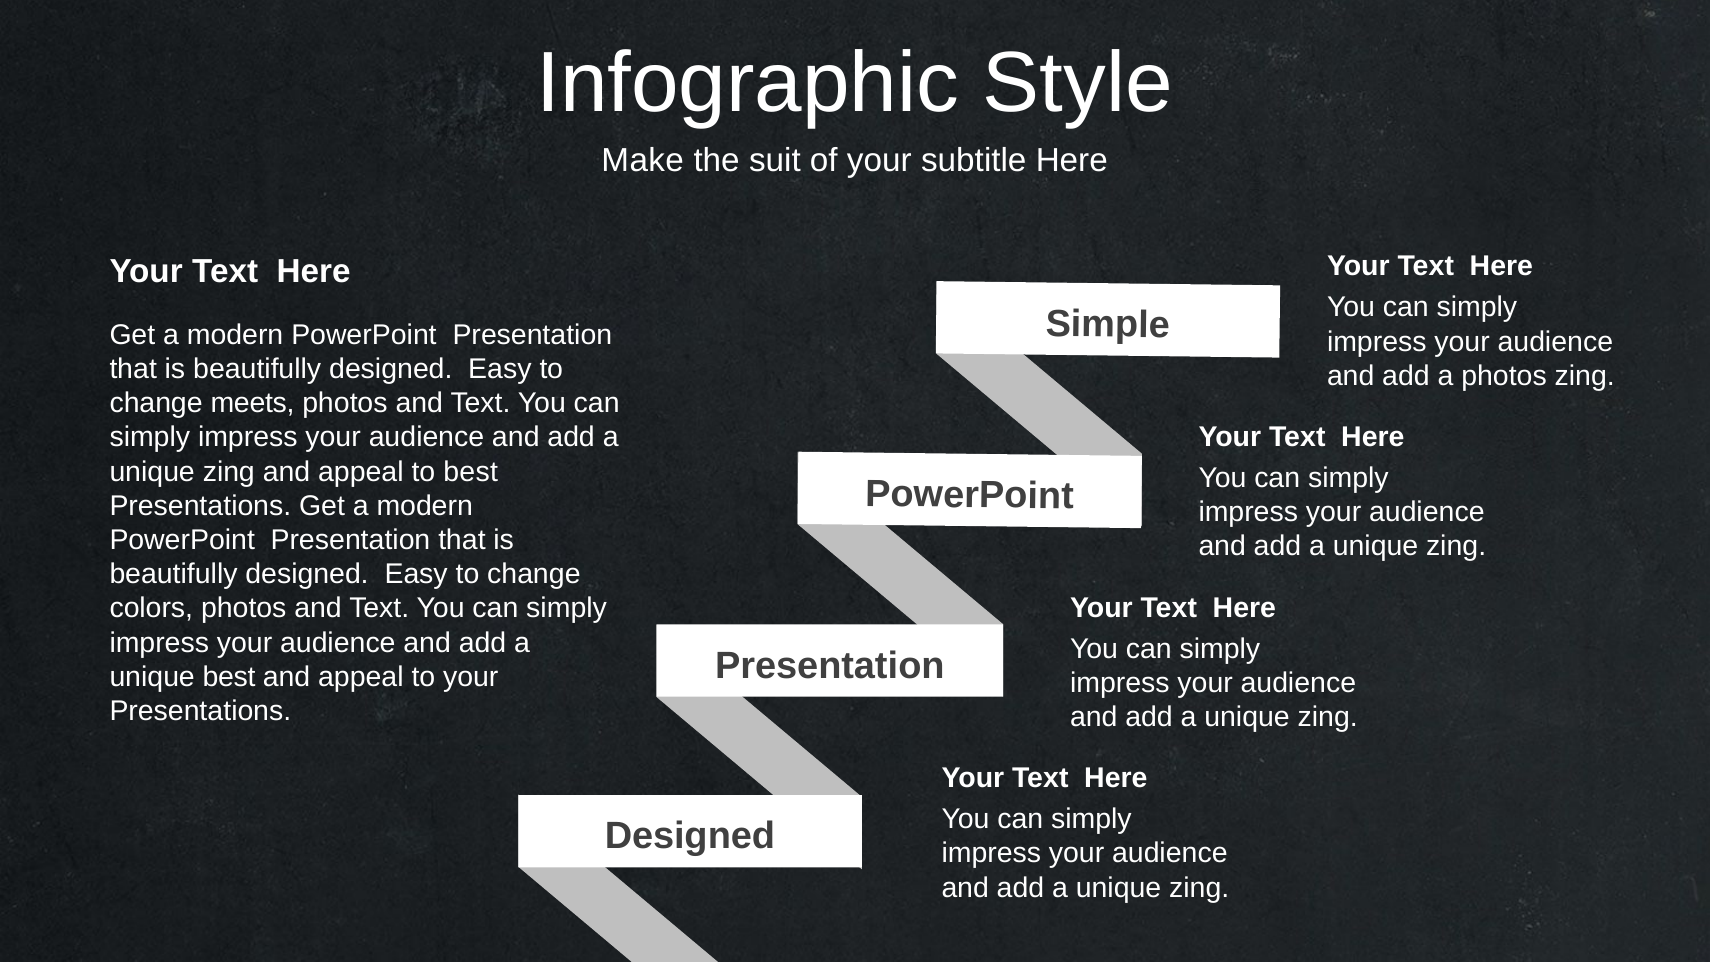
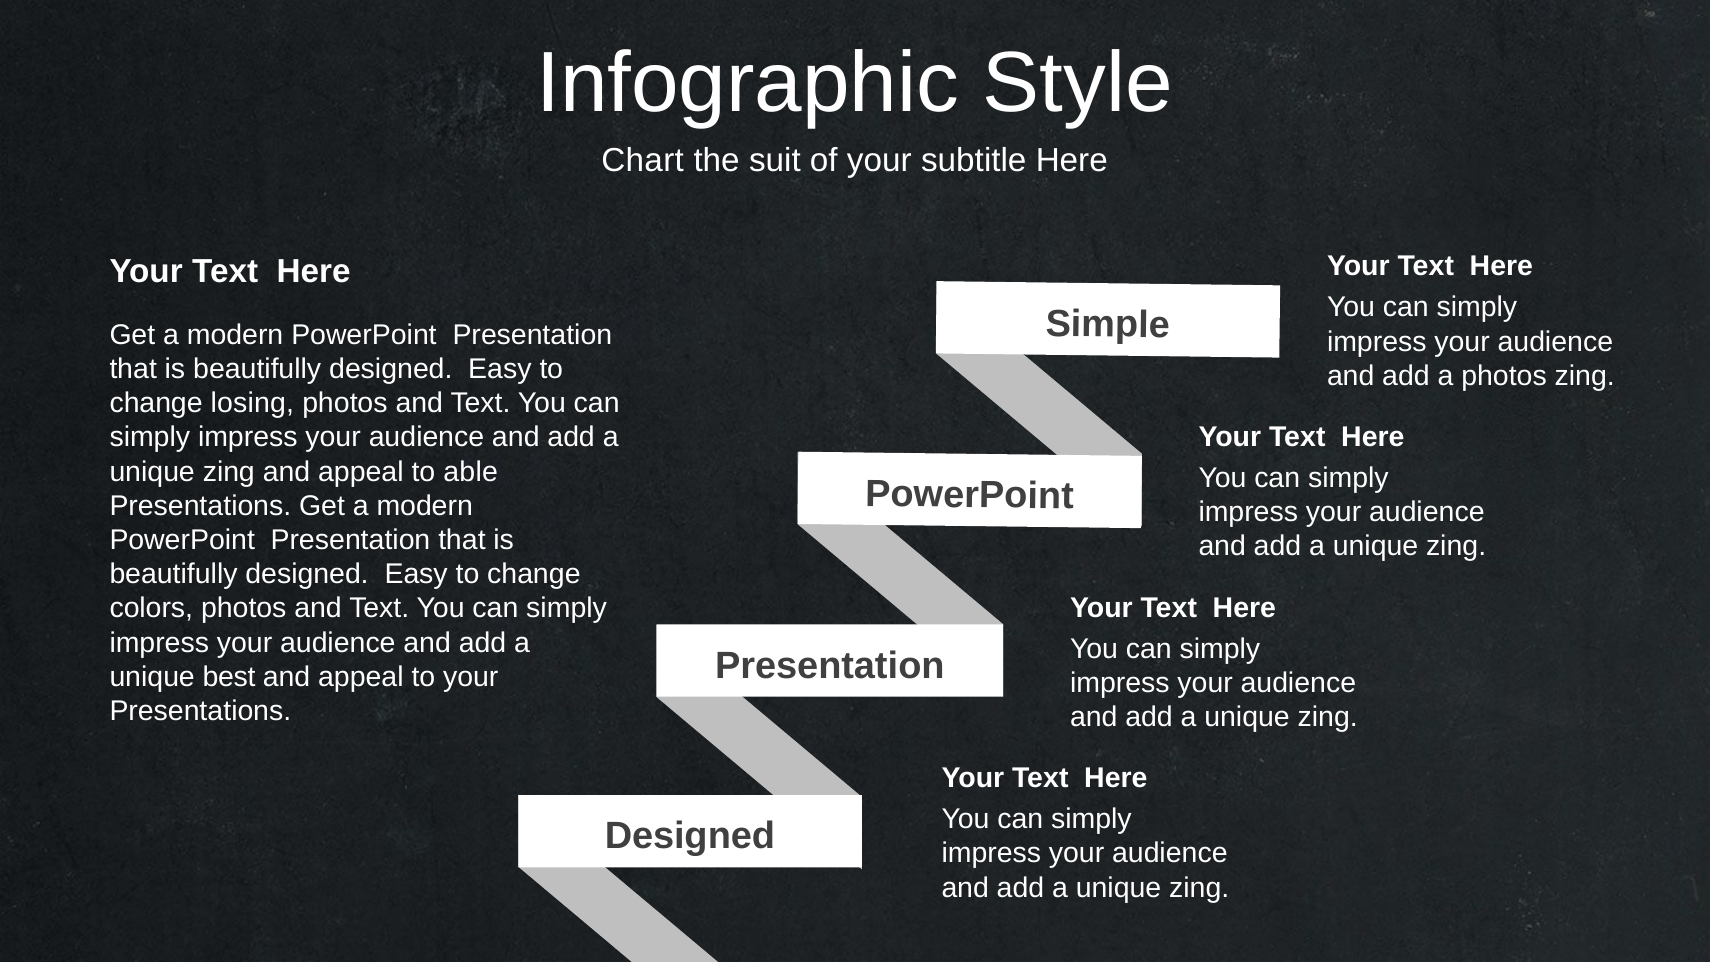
Make: Make -> Chart (643, 160)
meets: meets -> losing (252, 403)
to best: best -> able (471, 472)
